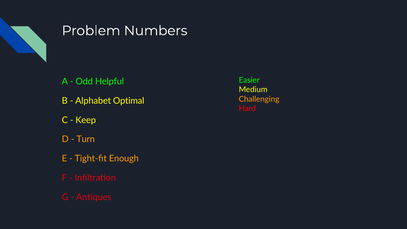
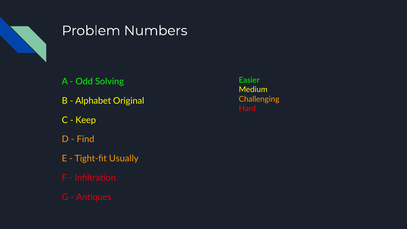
Helpful: Helpful -> Solving (109, 82)
Optimal: Optimal -> Original (129, 101)
Turn: Turn -> Find (86, 139)
Enough: Enough -> Usually (124, 158)
